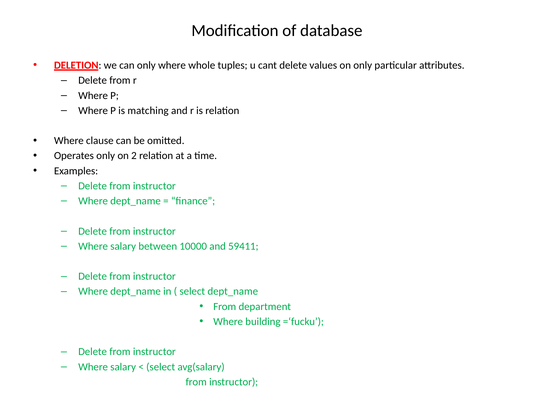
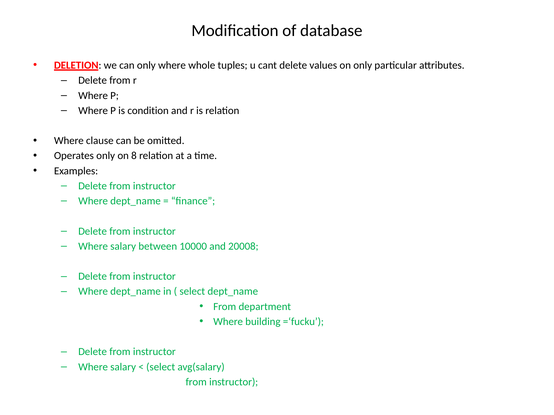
matching: matching -> condition (148, 111)
2: 2 -> 8 (134, 156)
59411: 59411 -> 20008 (243, 247)
